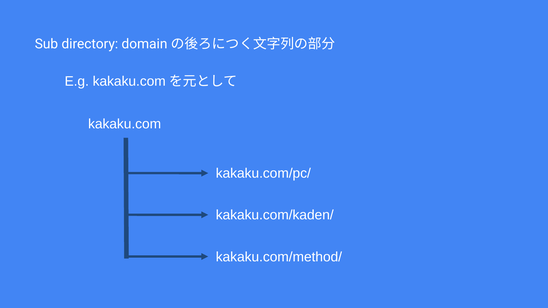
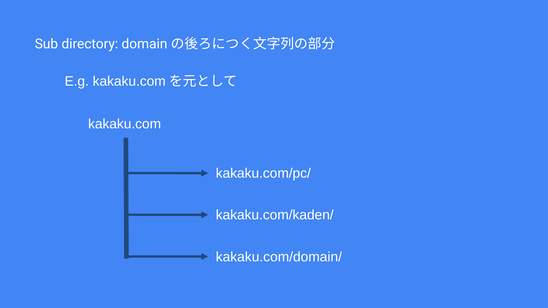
kakaku.com/method/: kakaku.com/method/ -> kakaku.com/domain/ (279, 257)
